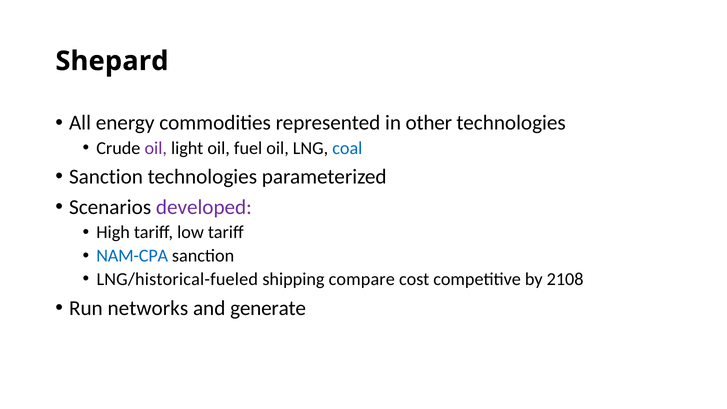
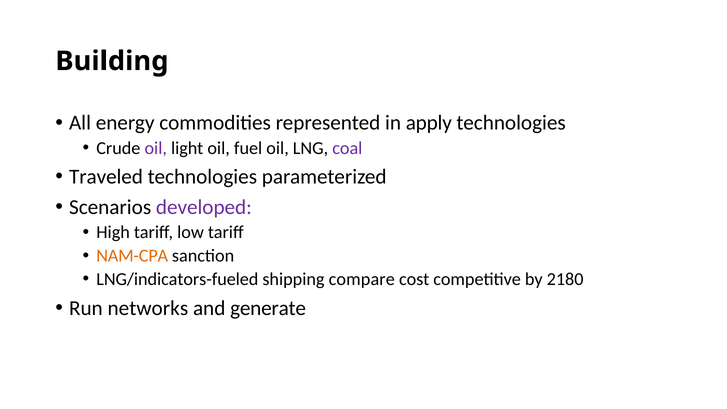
Shepard: Shepard -> Building (112, 61)
other: other -> apply (429, 123)
coal colour: blue -> purple (347, 148)
Sanction: Sanction -> Traveled (106, 177)
NAM-CPA colour: blue -> orange (132, 256)
LNG/historical-fueled: LNG/historical-fueled -> LNG/indicators-fueled (177, 279)
2108: 2108 -> 2180 (565, 279)
